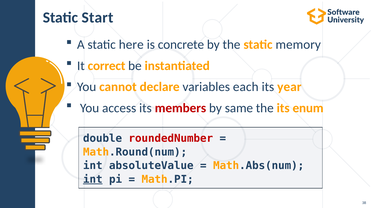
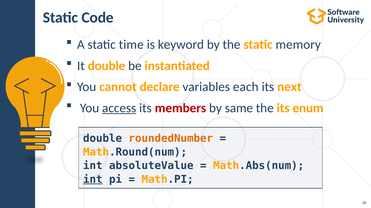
Start: Start -> Code (98, 18)
here: here -> time (131, 45)
concrete: concrete -> keyword (181, 45)
It correct: correct -> double (106, 66)
year: year -> next (289, 87)
access underline: none -> present (119, 108)
roundedNumber colour: red -> orange (171, 139)
